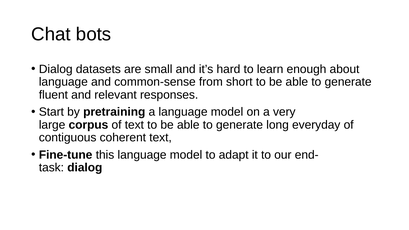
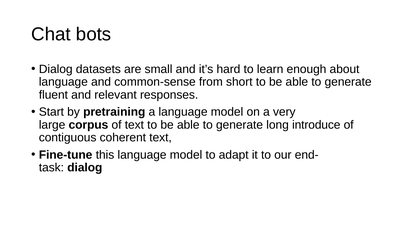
everyday: everyday -> introduce (316, 125)
